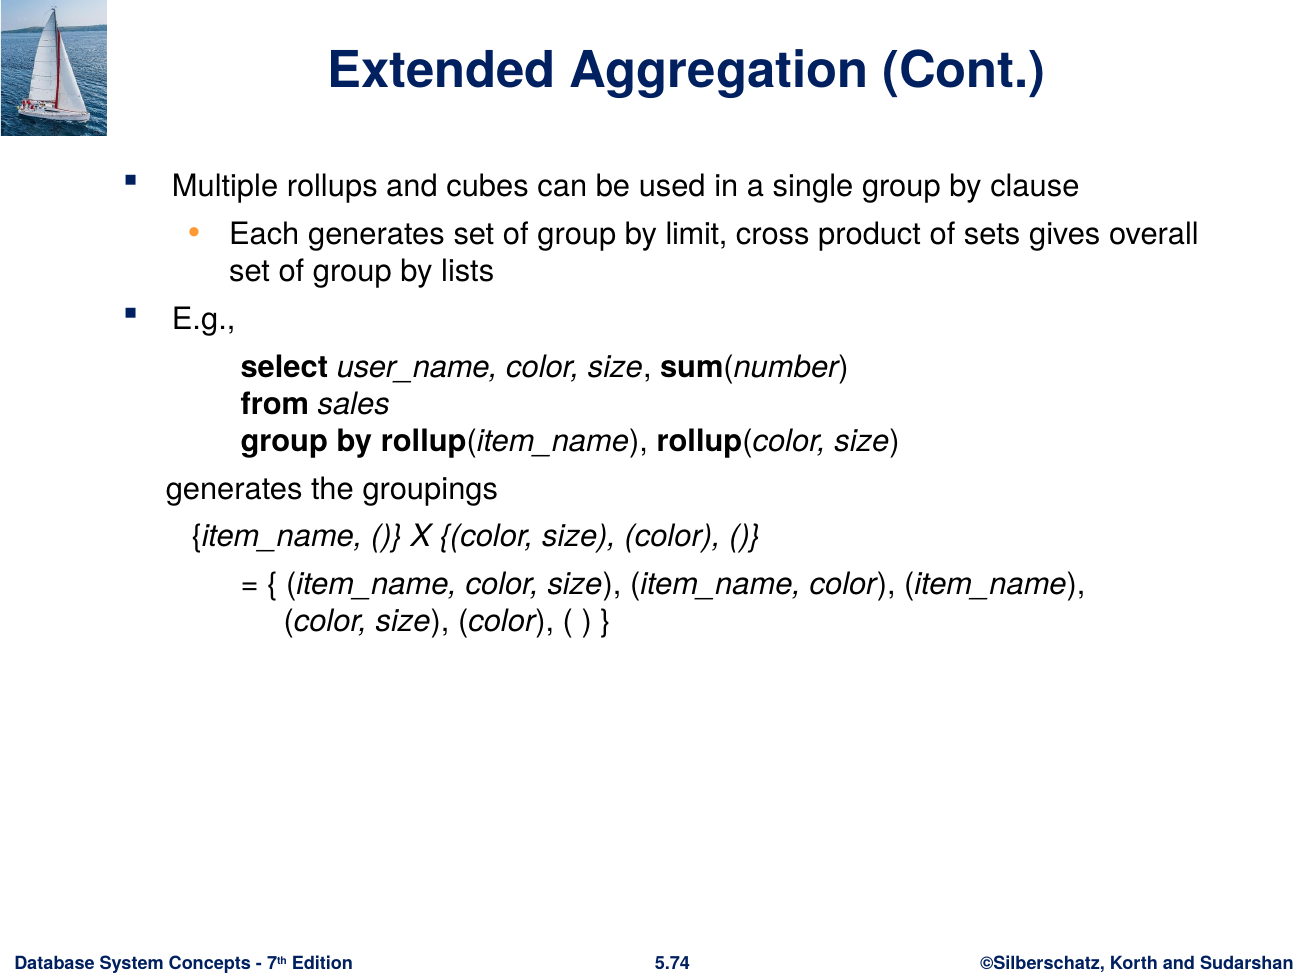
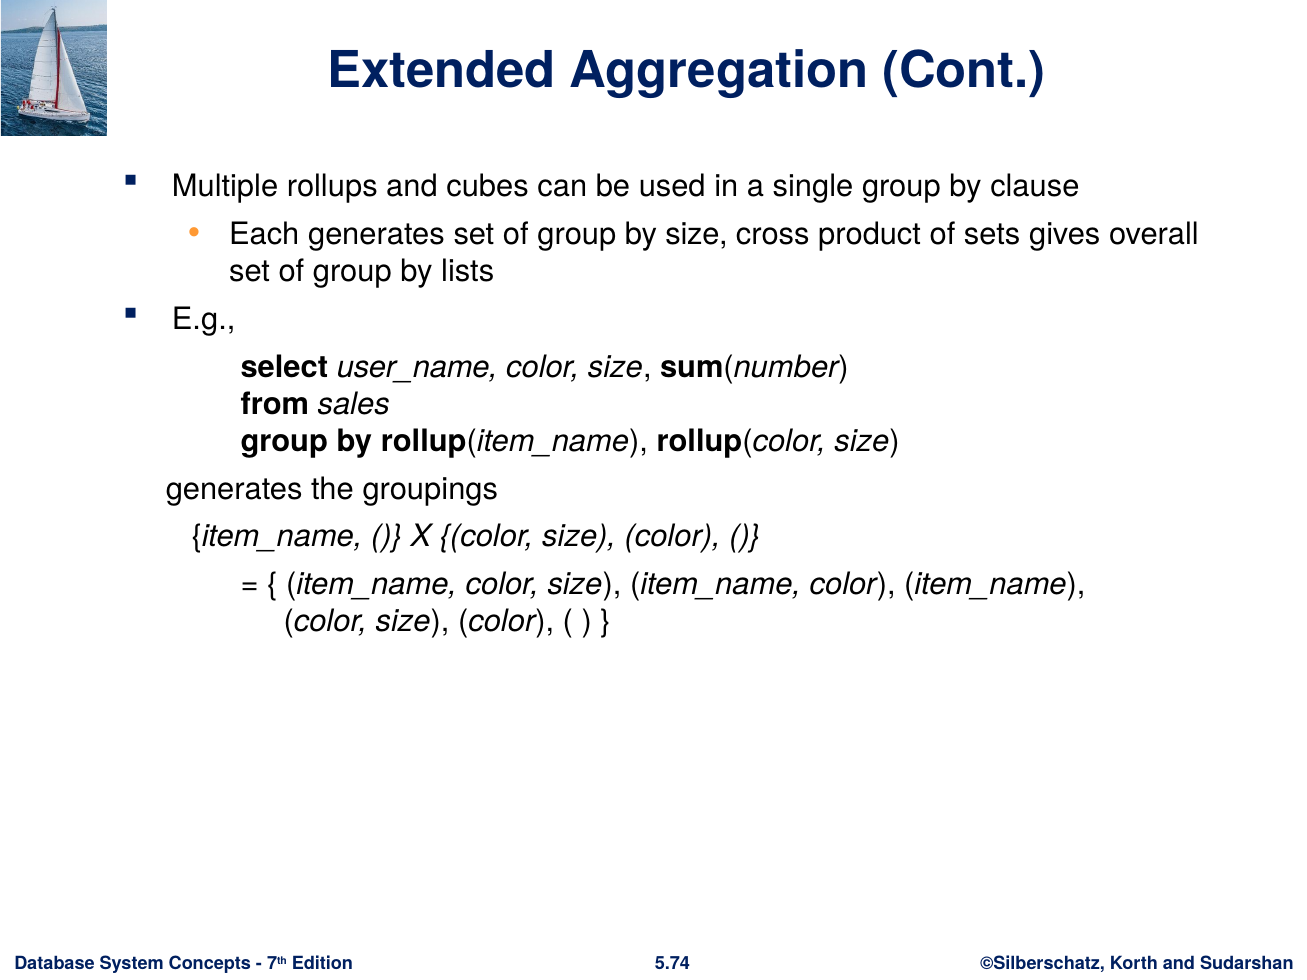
by limit: limit -> size (697, 234)
